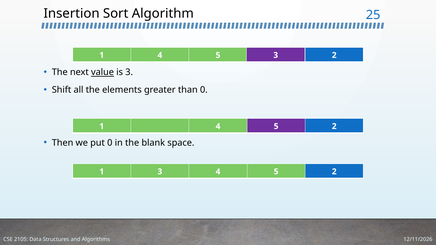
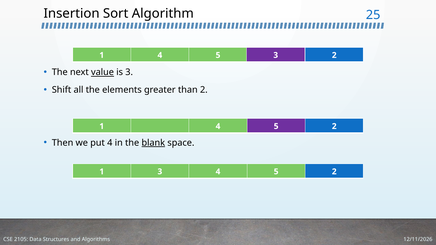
than 0: 0 -> 2 (204, 90)
put 0: 0 -> 4 (110, 143)
blank underline: none -> present (153, 143)
